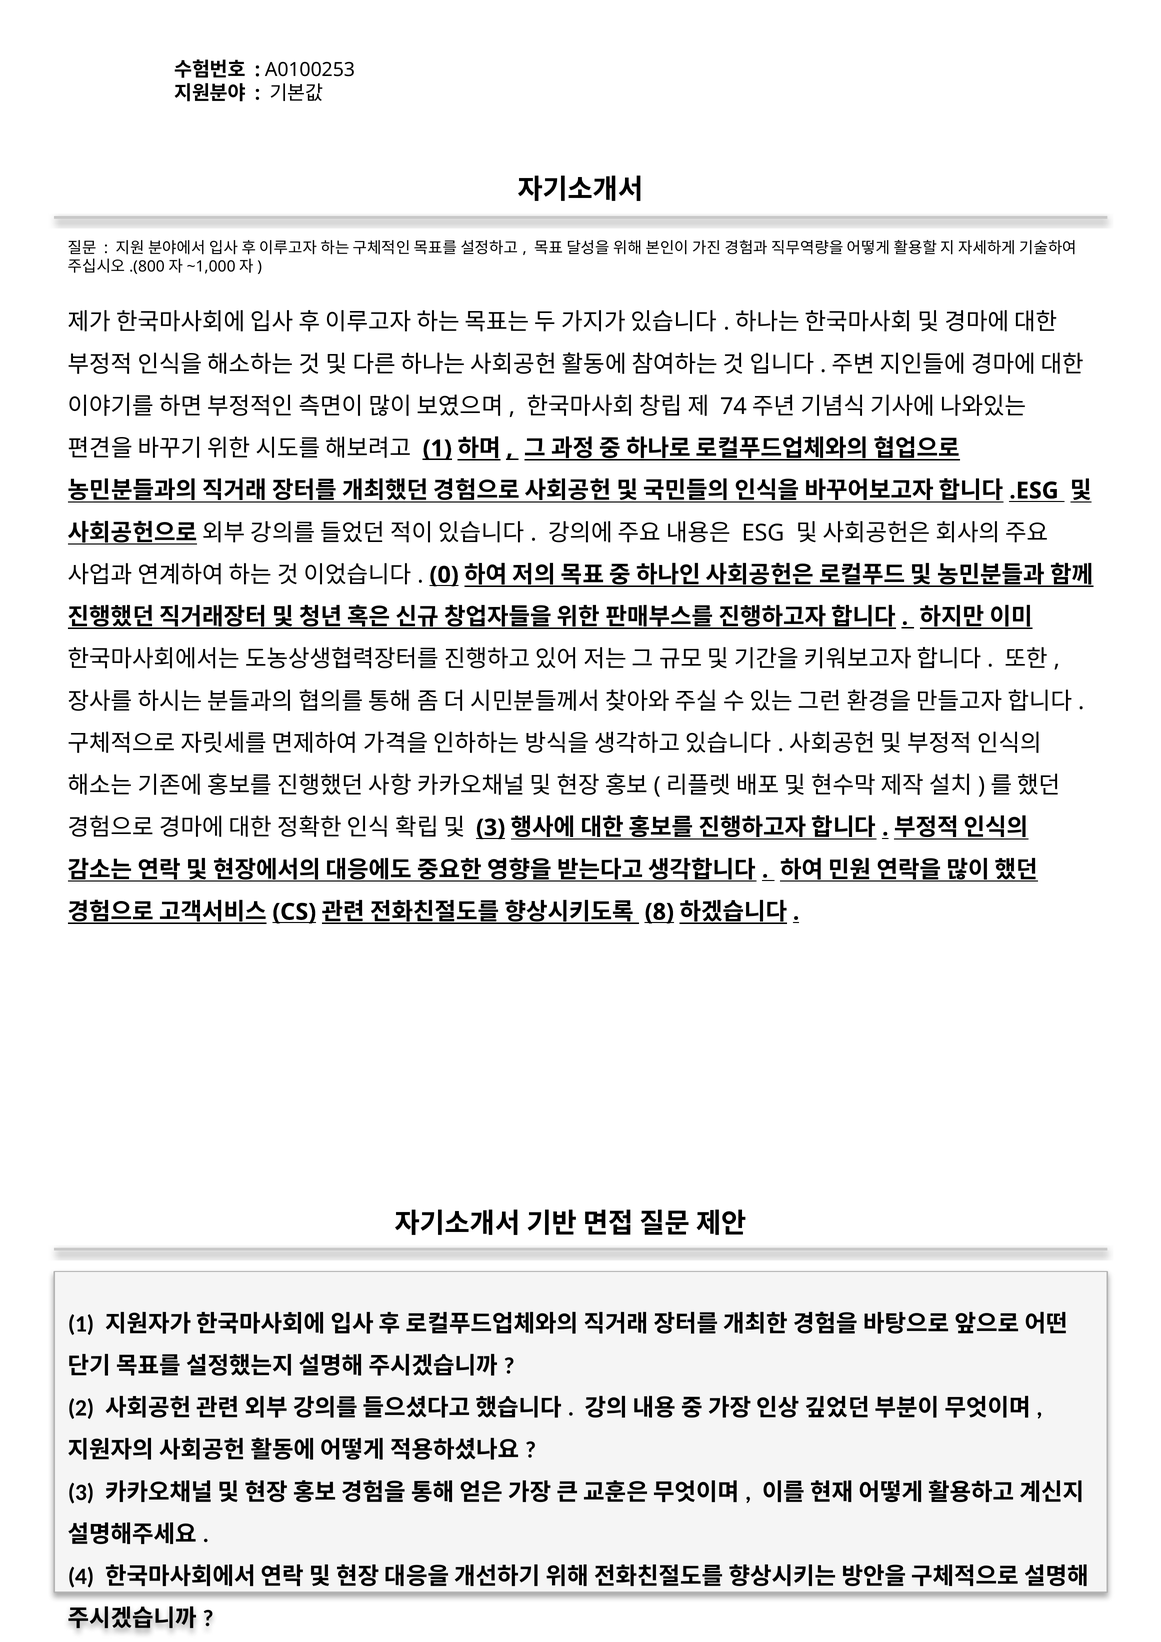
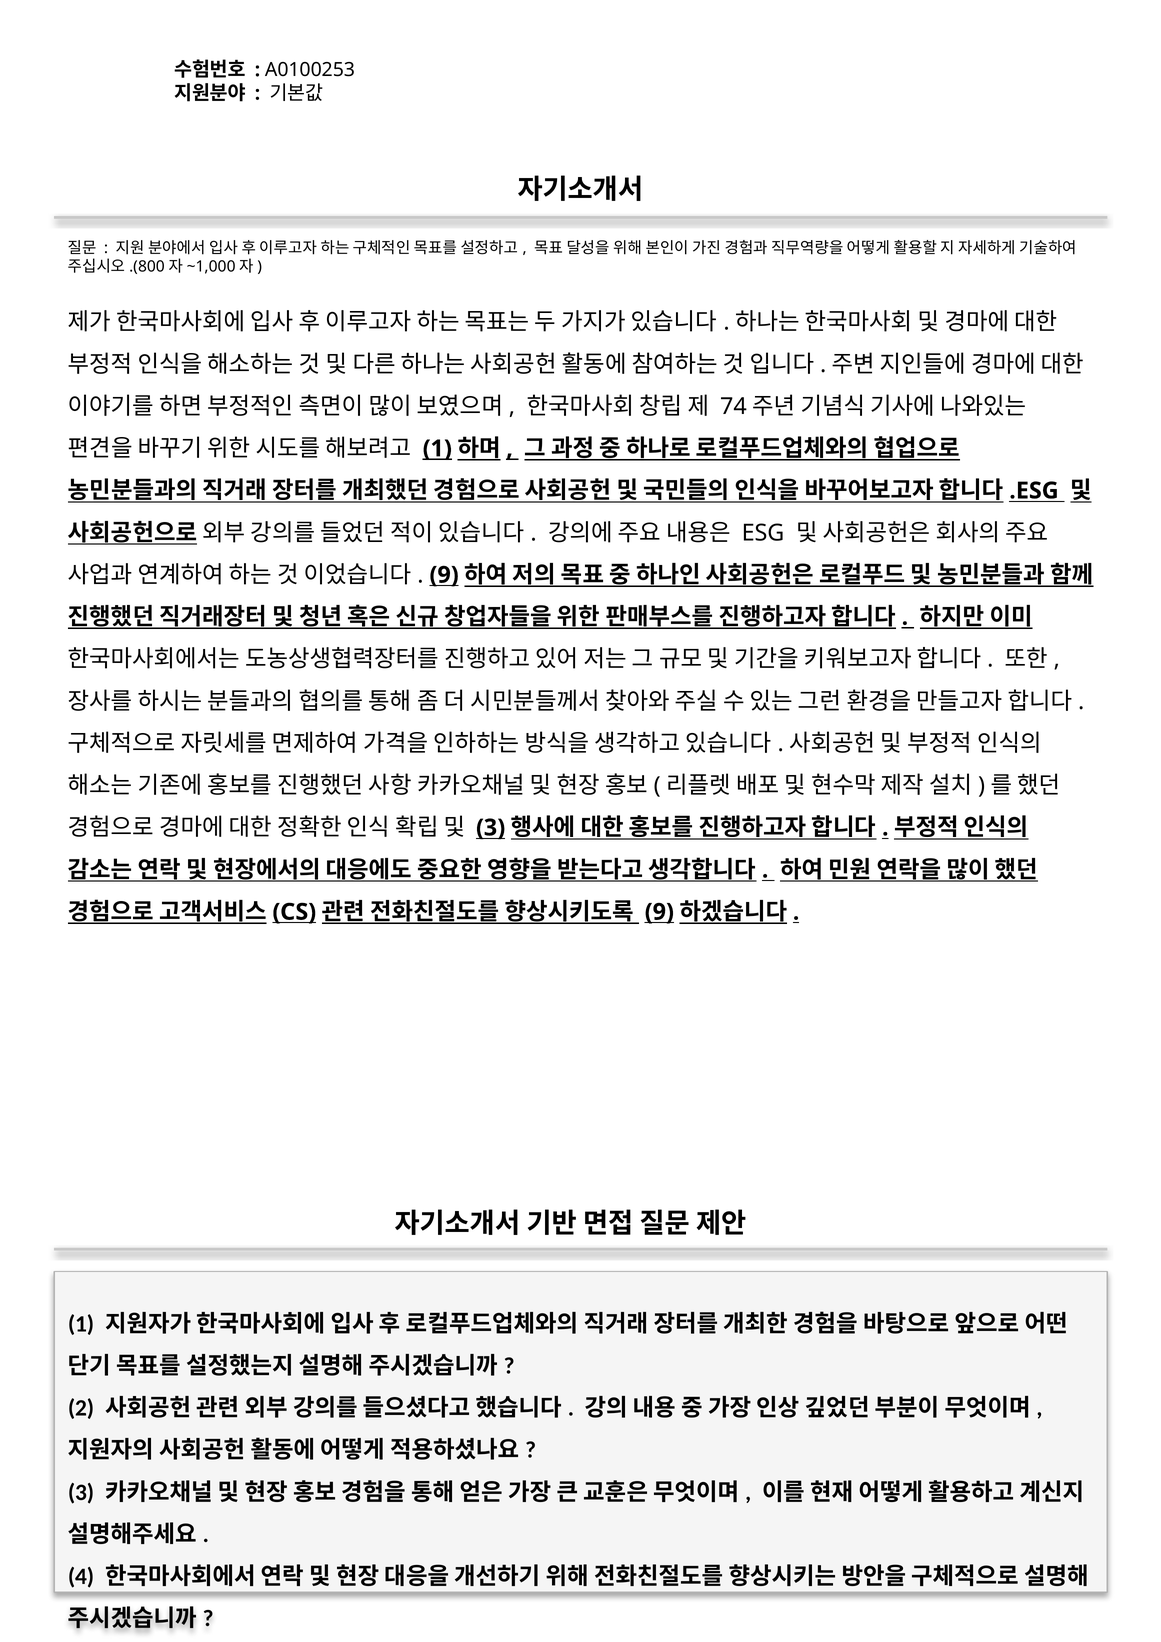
0: 0 -> 9 (444, 575)
8: 8 -> 9 (659, 912)
